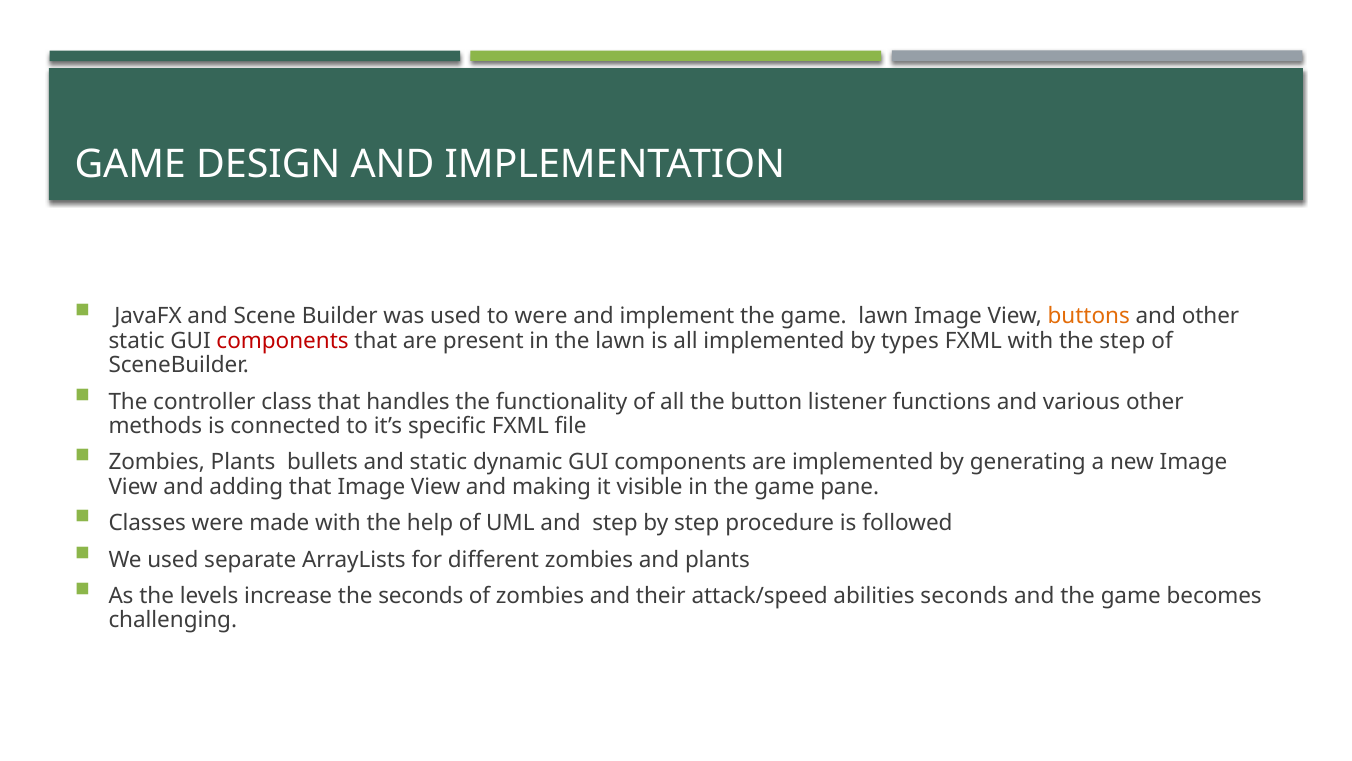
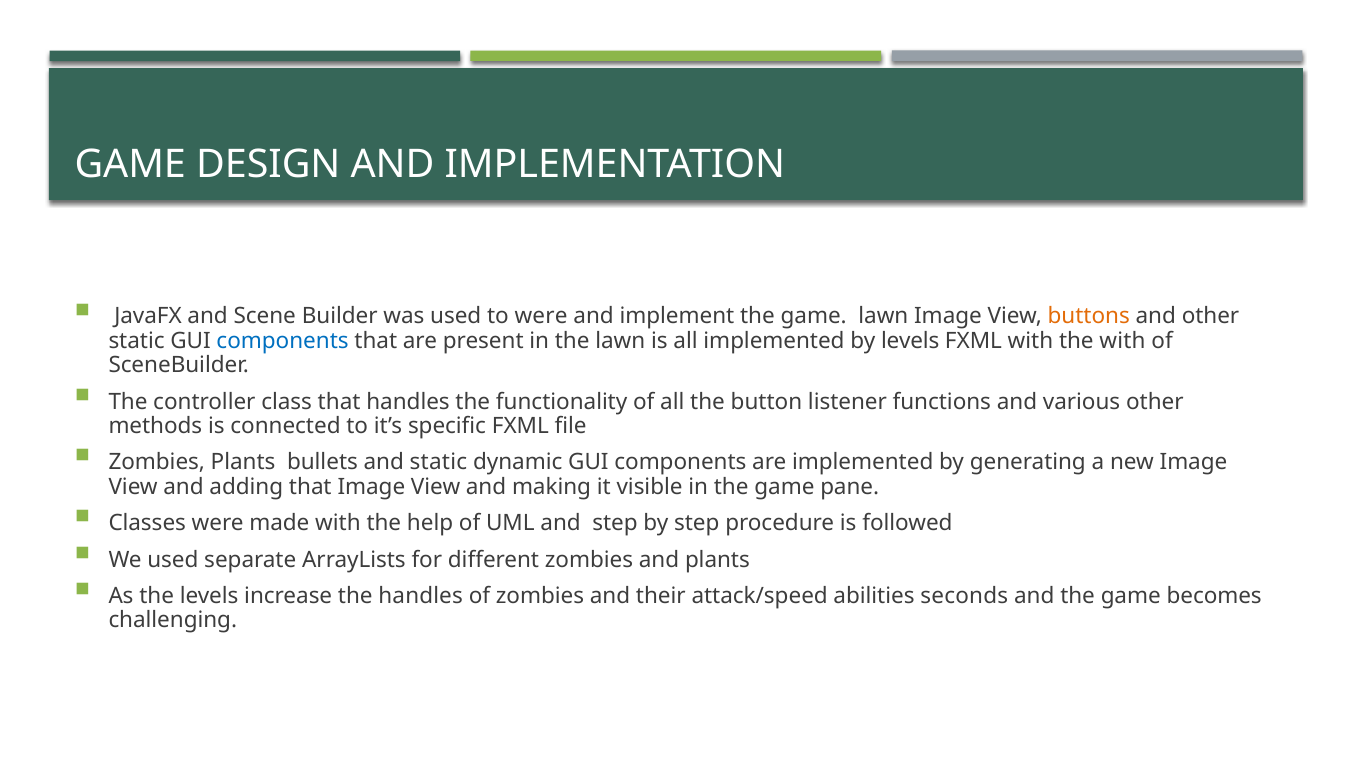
components colour: red -> blue (283, 341)
by types: types -> levels (910, 341)
the step: step -> with (1122, 341)
the seconds: seconds -> handles (421, 596)
